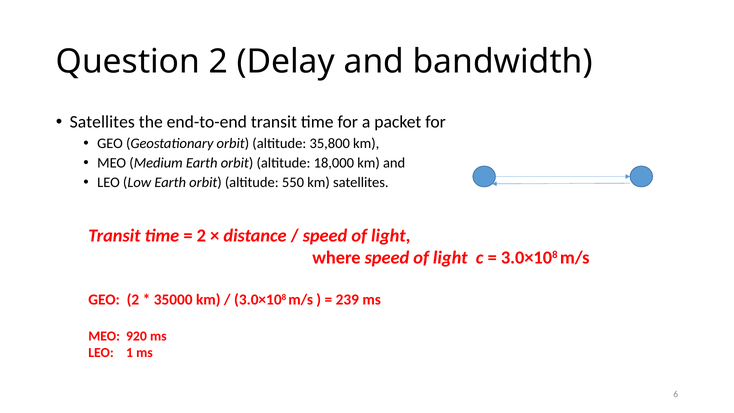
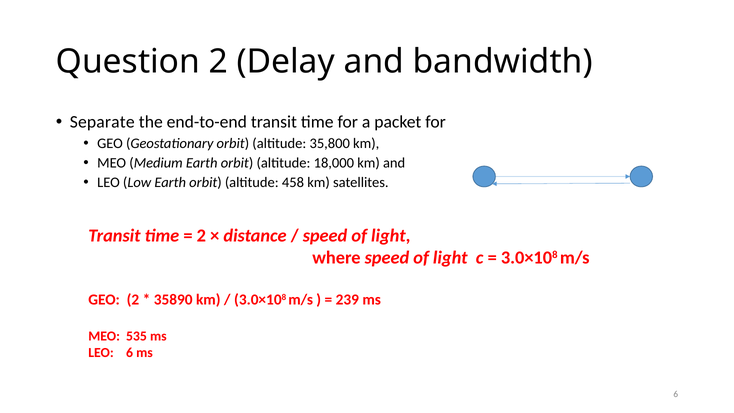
Satellites: Satellites -> Separate (102, 122)
550: 550 -> 458 (293, 182)
35000: 35000 -> 35890 (173, 300)
920: 920 -> 535 (136, 336)
LEO 1: 1 -> 6 (130, 353)
